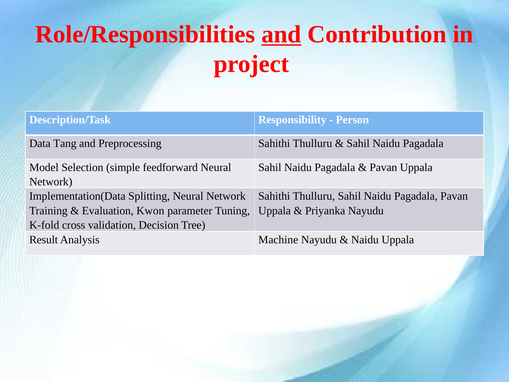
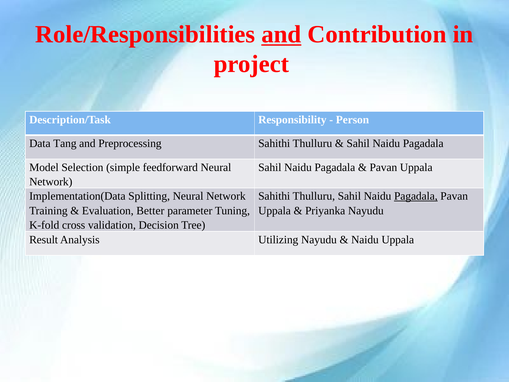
Pagadala underline: none -> present (416, 196)
Kwon: Kwon -> Better (150, 211)
Machine: Machine -> Utilizing (278, 239)
